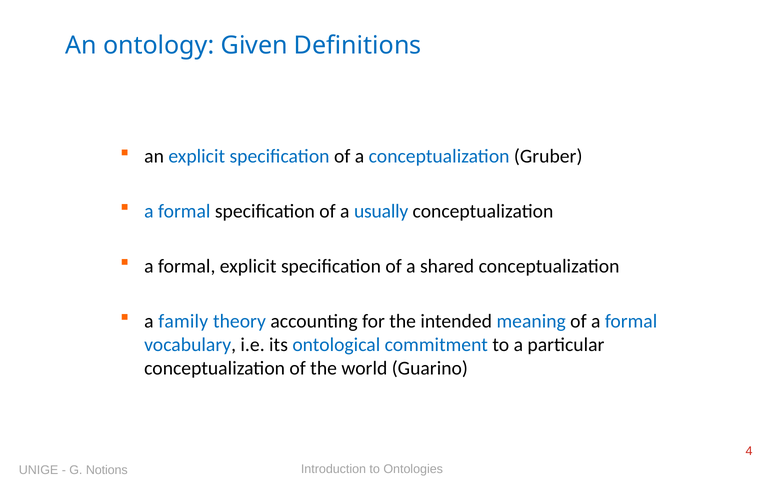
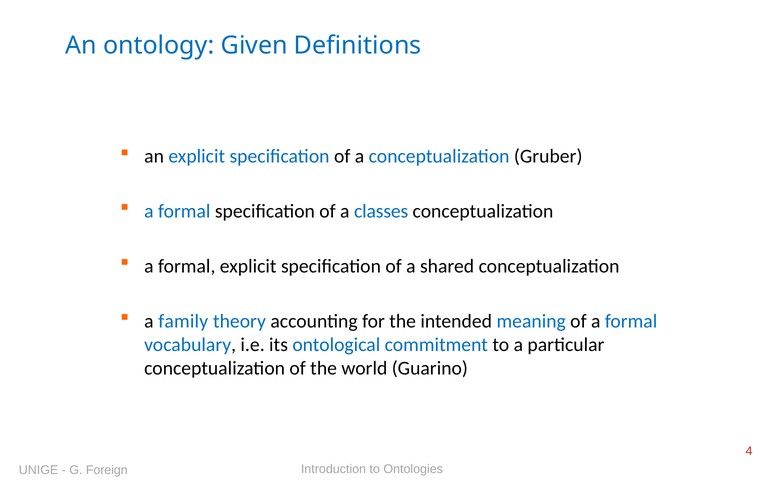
usually: usually -> classes (381, 211)
Notions: Notions -> Foreign (107, 470)
